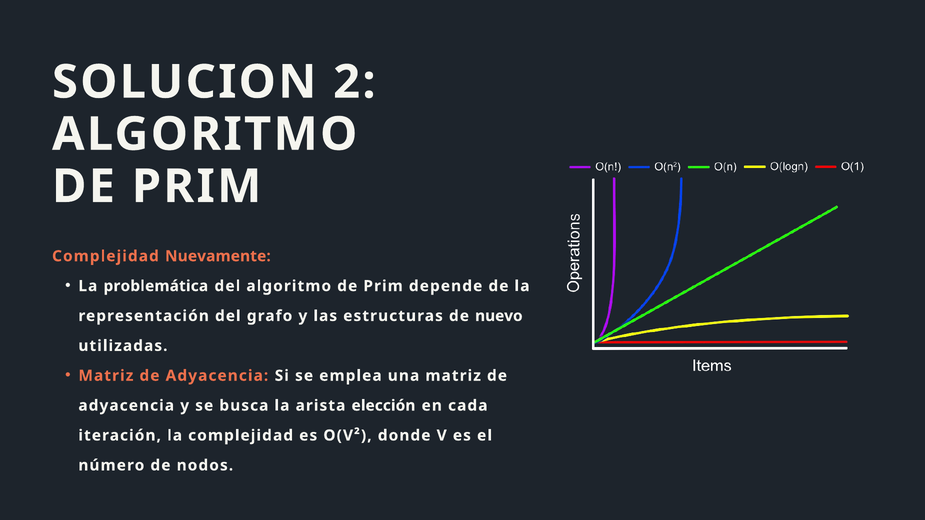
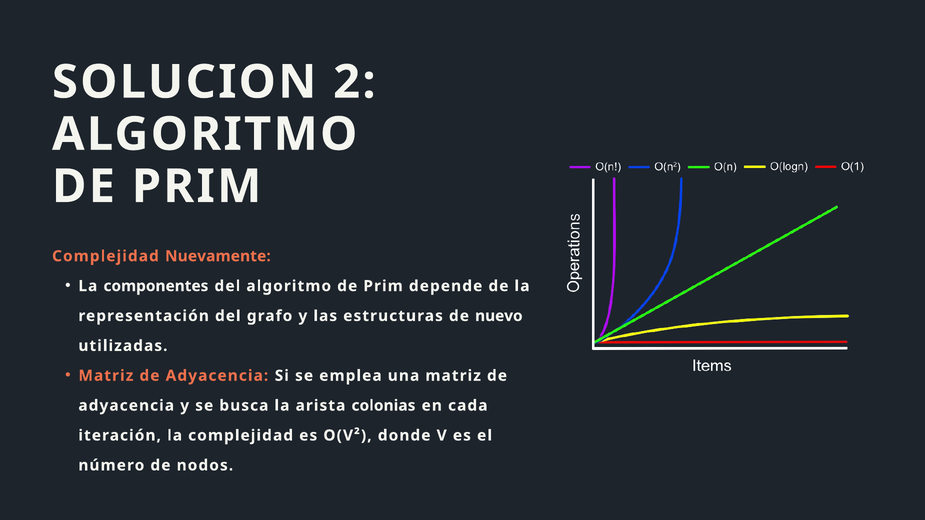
problemática: problemática -> componentes (156, 286)
elección: elección -> colonias (383, 406)
